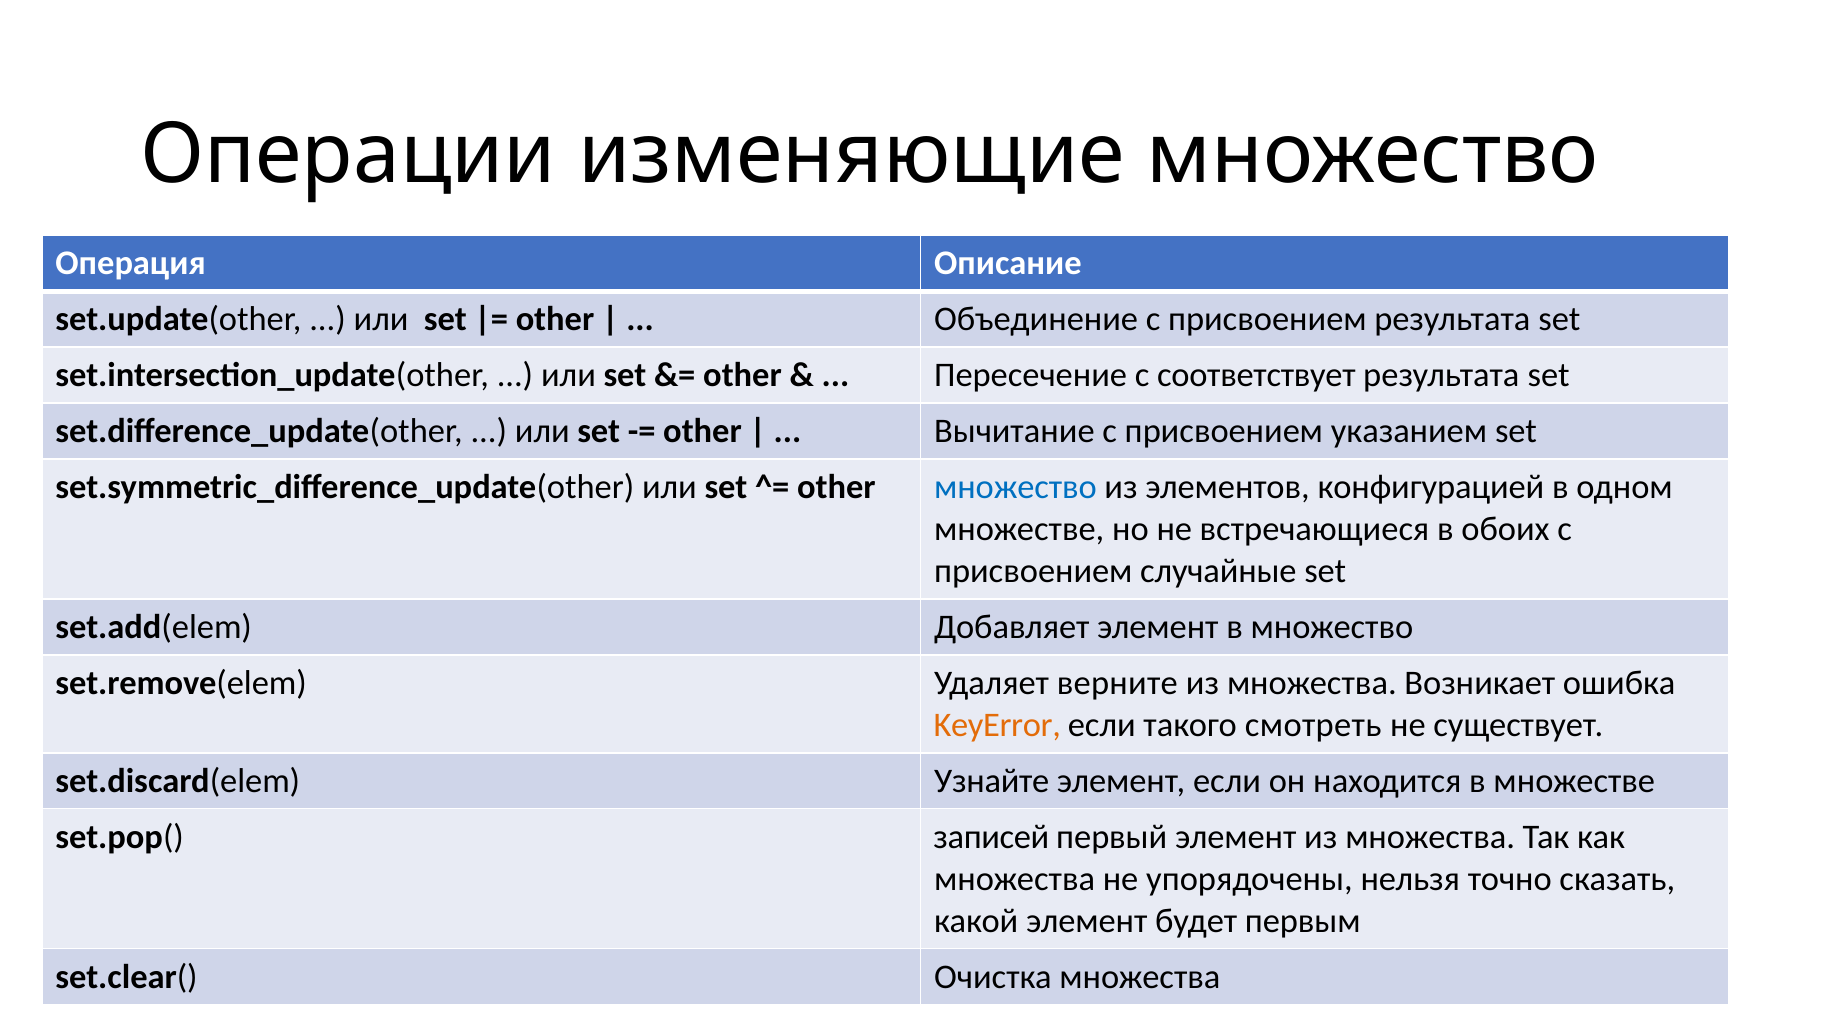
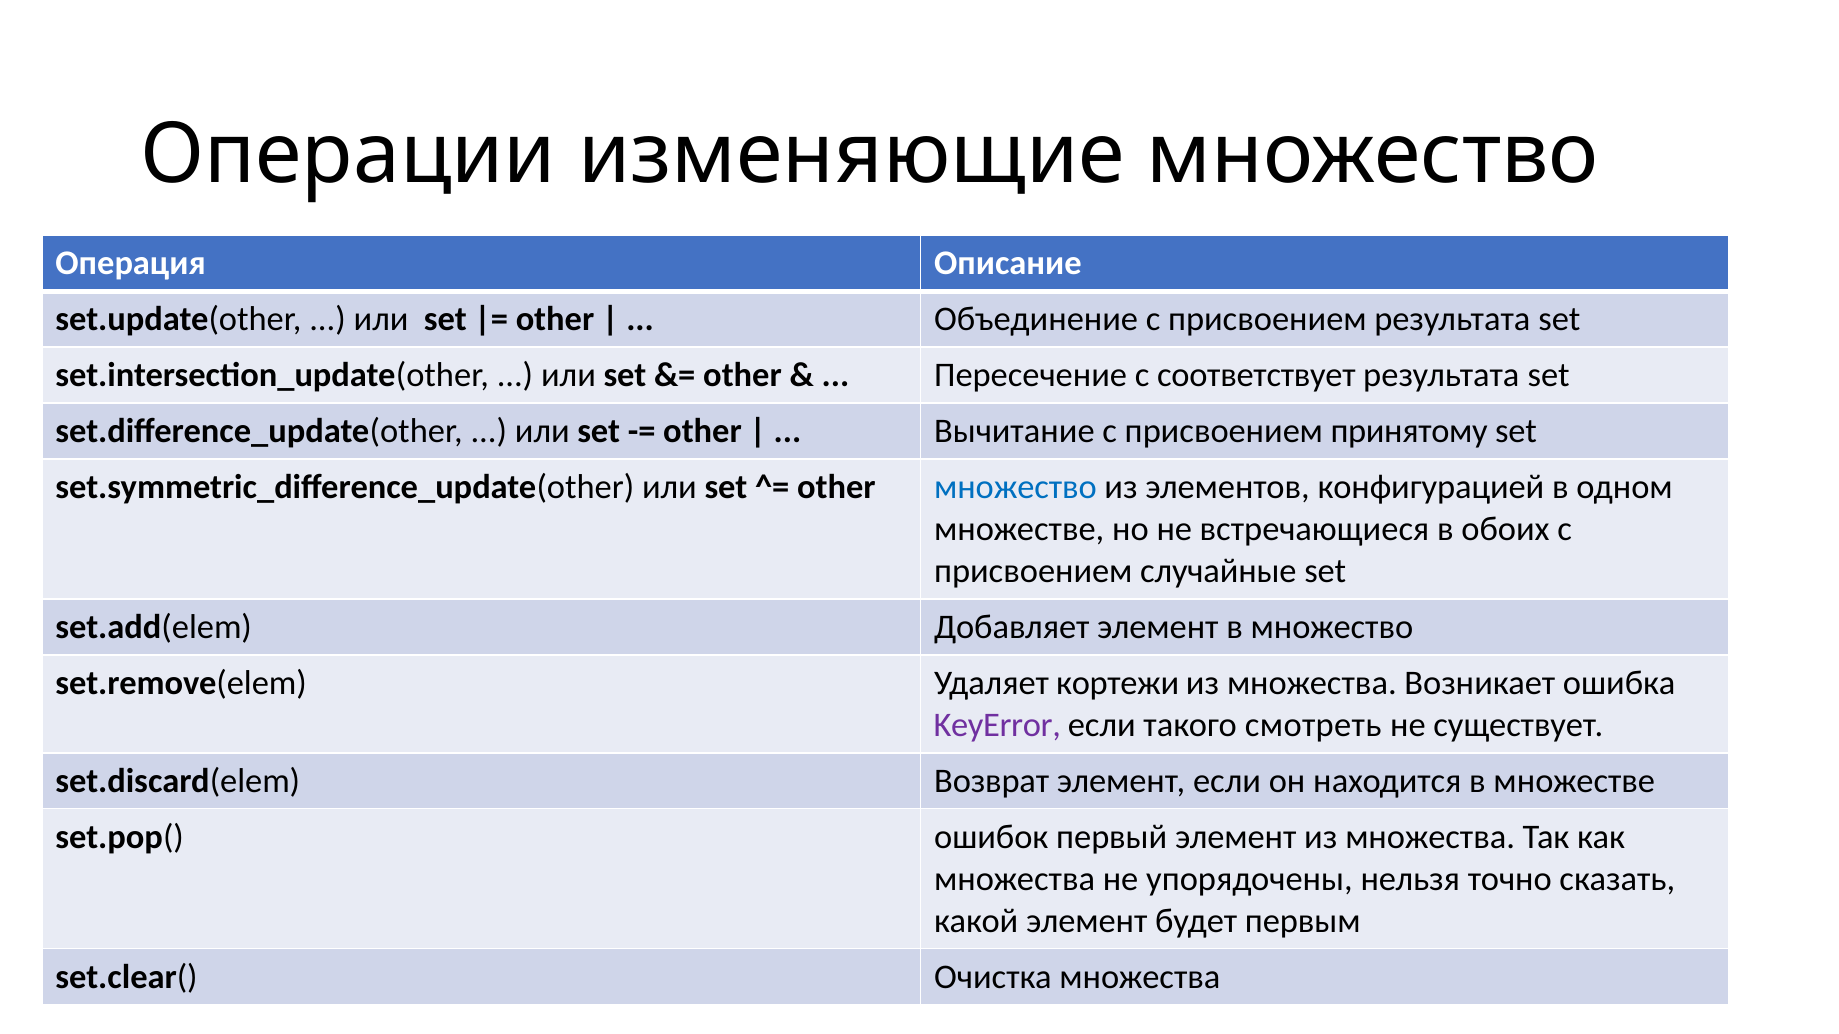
указанием: указанием -> принятому (1409, 431)
верните: верните -> кортежи (1118, 683)
KeyError colour: orange -> purple (997, 725)
Узнайте: Узнайте -> Возврат (992, 781)
записей: записей -> ошибок (991, 837)
